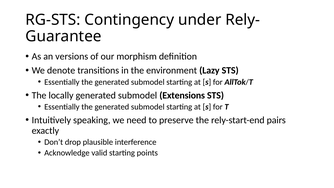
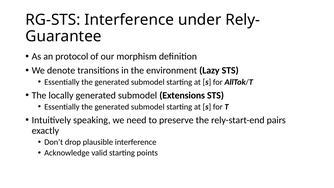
RG-STS Contingency: Contingency -> Interference (129, 20)
versions: versions -> protocol (72, 56)
